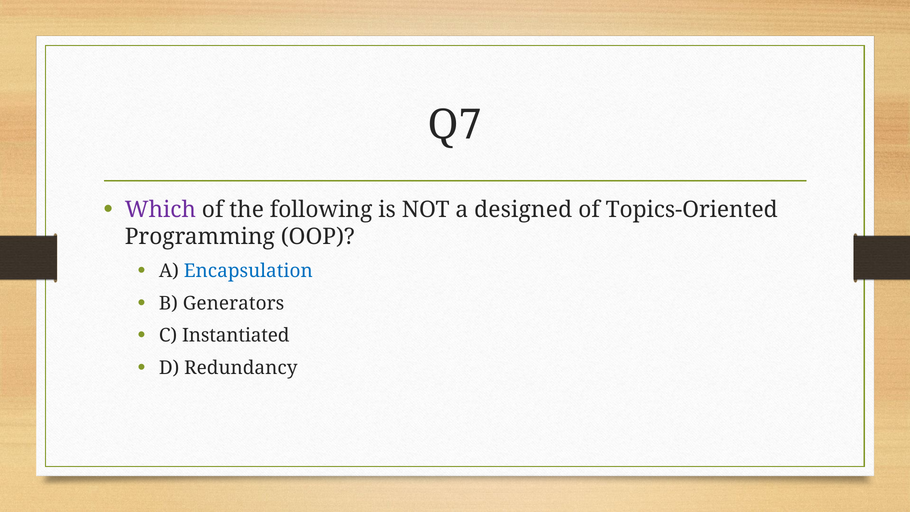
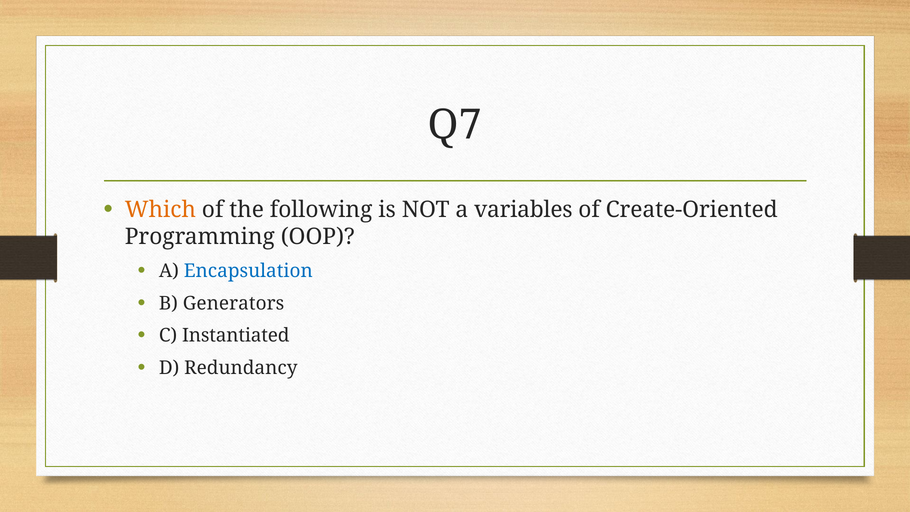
Which colour: purple -> orange (160, 210)
designed: designed -> variables (523, 210)
Topics-Oriented: Topics-Oriented -> Create-Oriented (692, 210)
